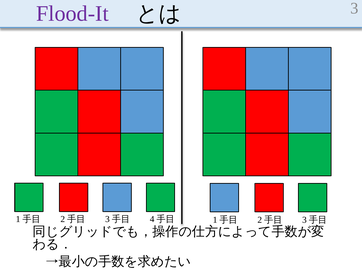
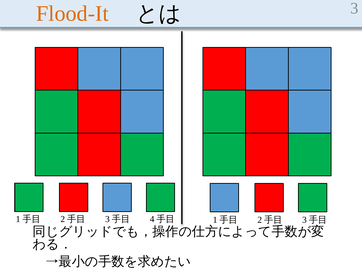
Flood-It colour: purple -> orange (72, 14)
